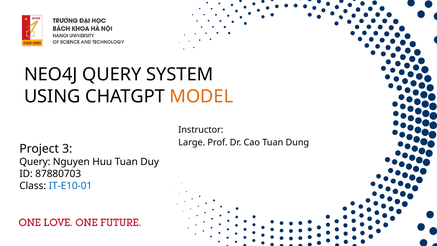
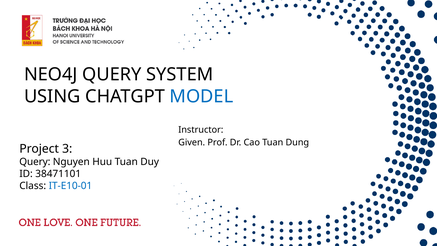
MODEL colour: orange -> blue (201, 96)
Large: Large -> Given (192, 142)
87880703: 87880703 -> 38471101 (58, 174)
